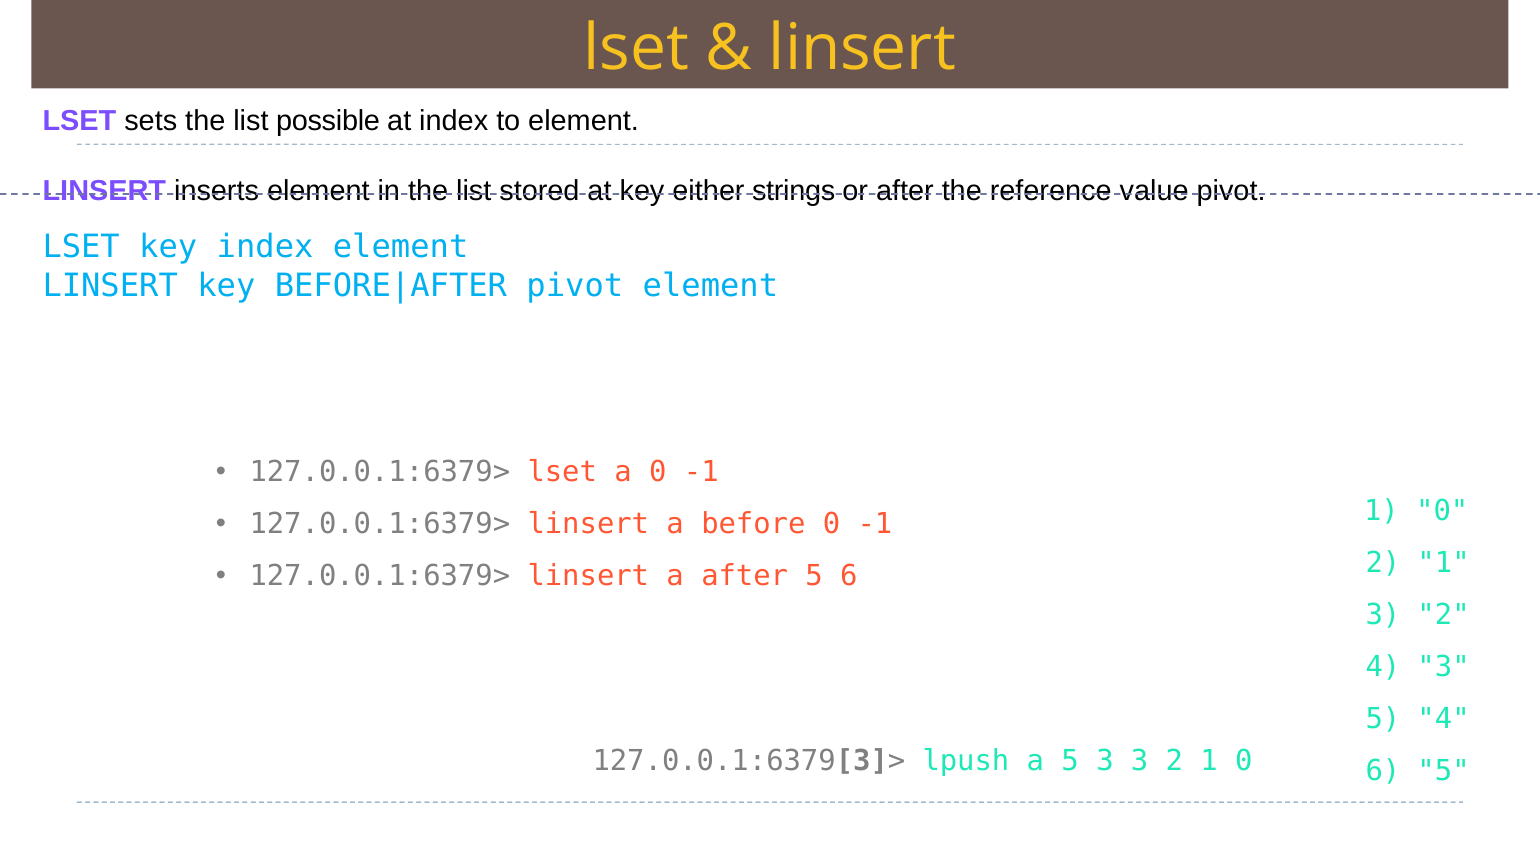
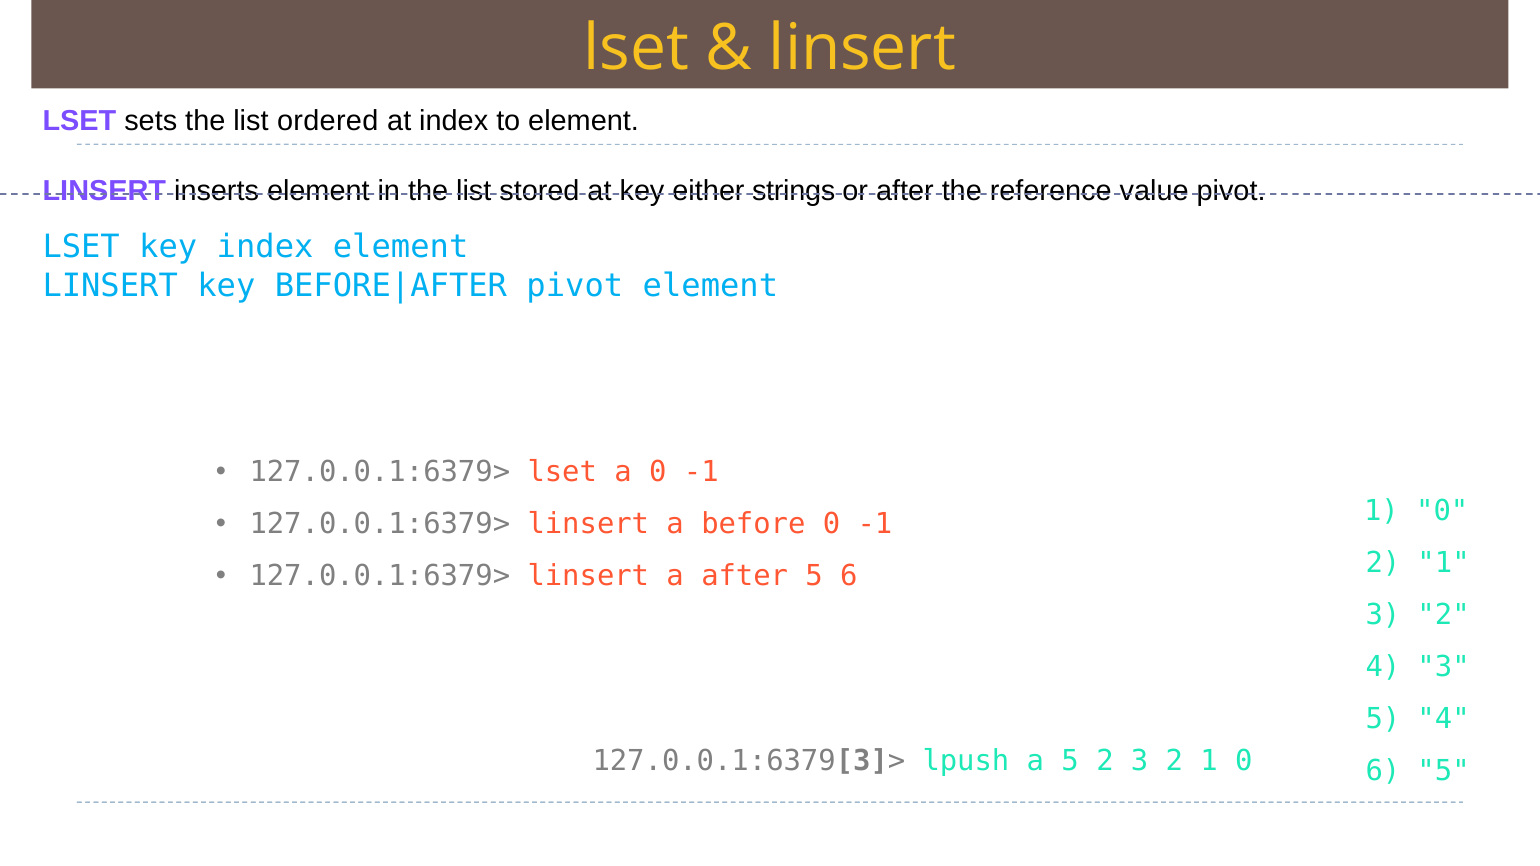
possible: possible -> ordered (328, 121)
5 3: 3 -> 2 (1105, 762)
